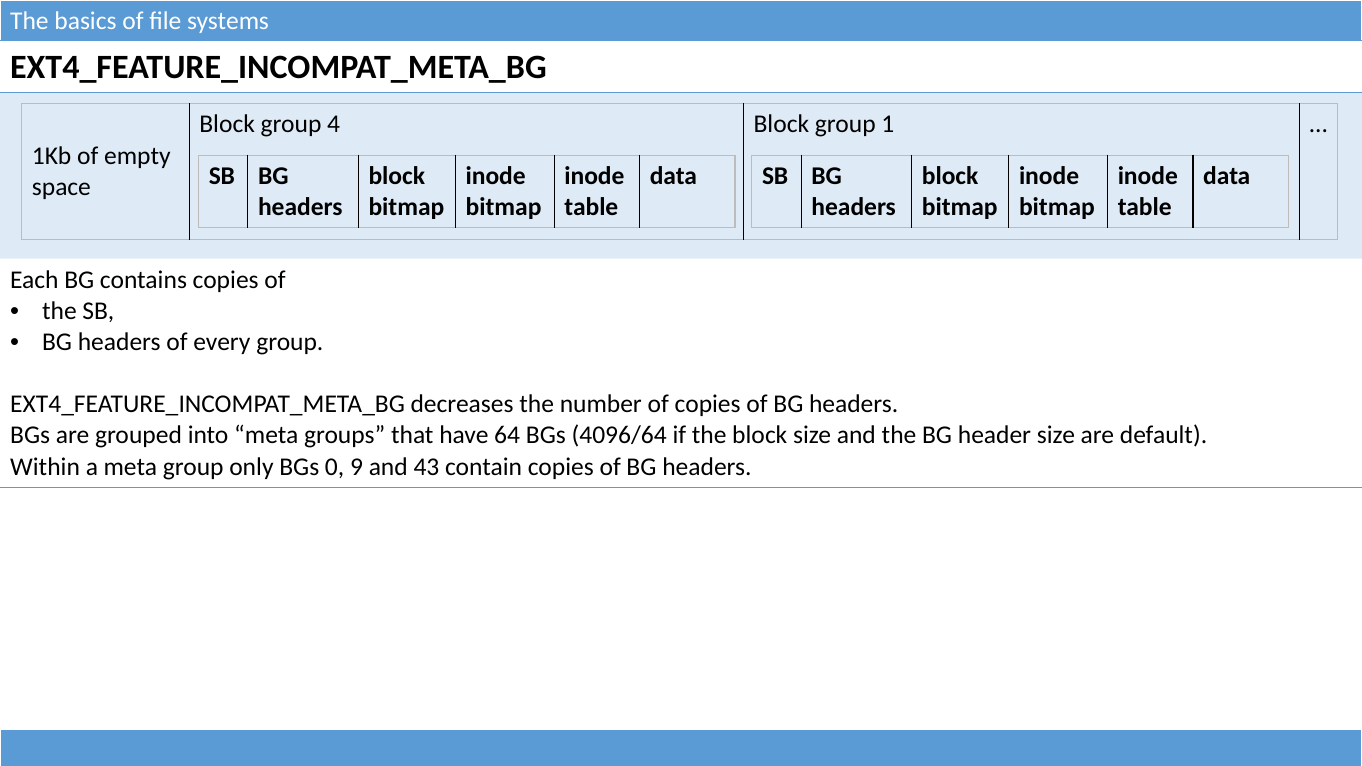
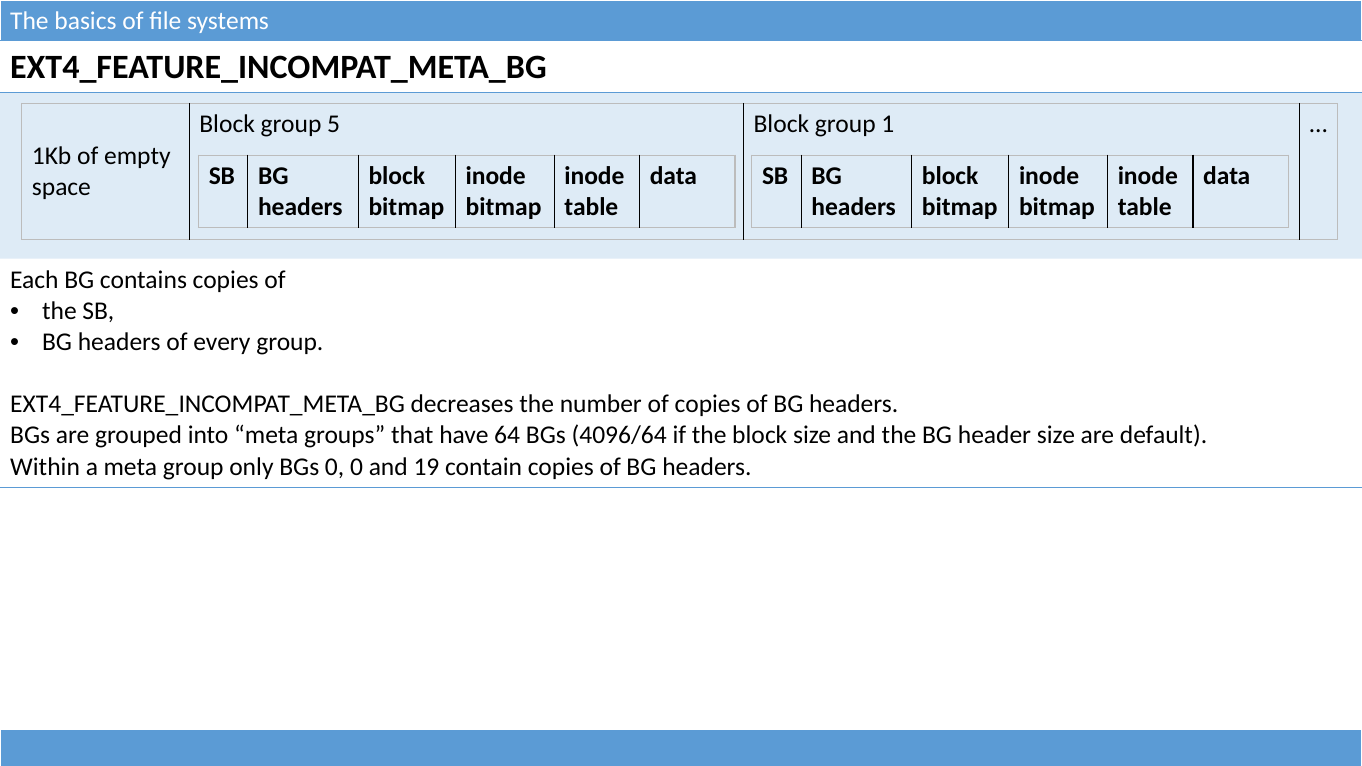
4: 4 -> 5 (334, 124)
0 9: 9 -> 0 (357, 467)
43: 43 -> 19 (426, 467)
